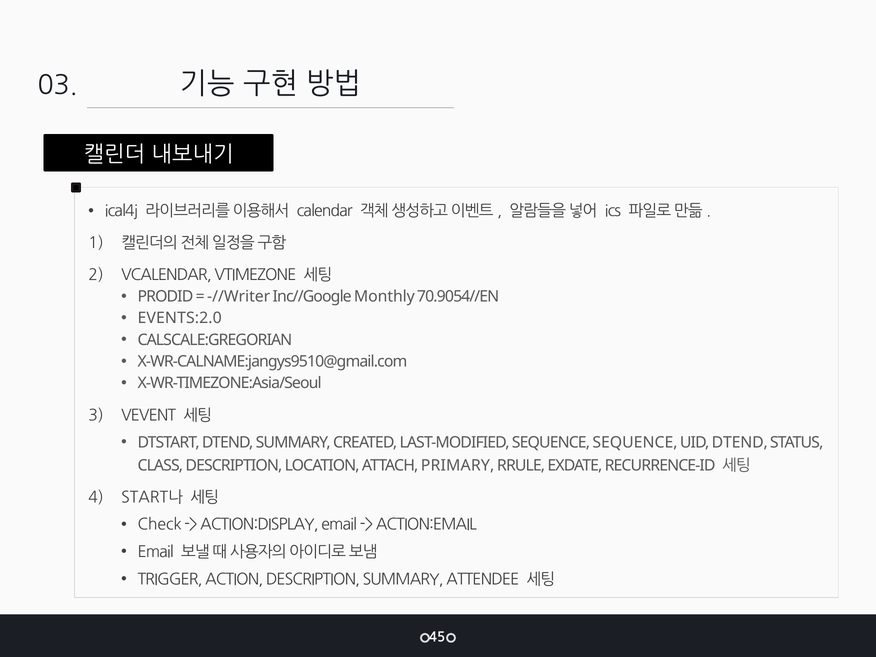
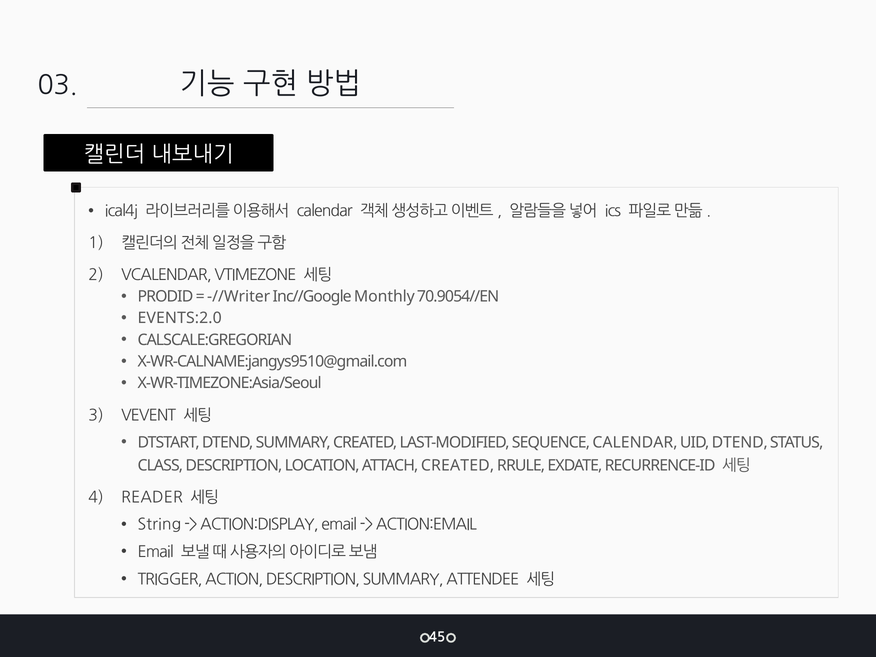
SEQUENCE SEQUENCE: SEQUENCE -> CALENDAR (635, 443)
ATTACH PRIMARY: PRIMARY -> CREATED (458, 465)
START나: START나 -> READER (152, 497)
Check: Check -> String (159, 525)
